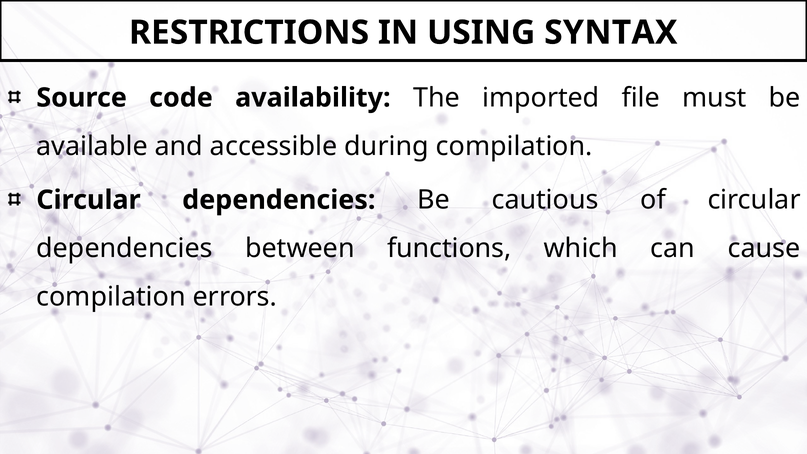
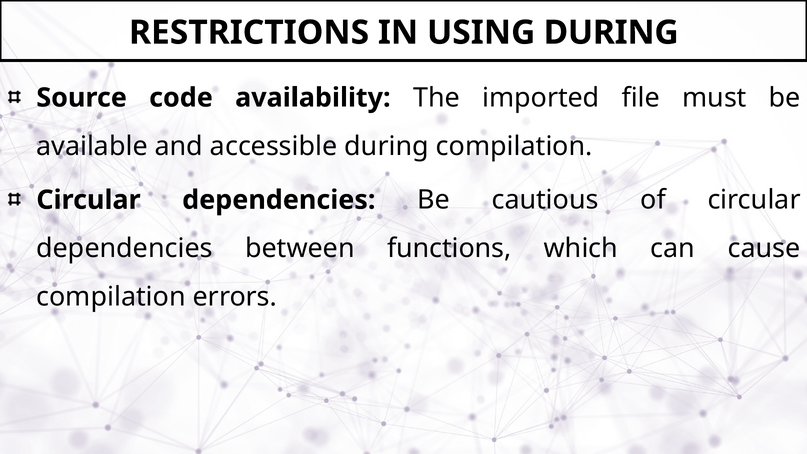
USING SYNTAX: SYNTAX -> DURING (611, 33)
